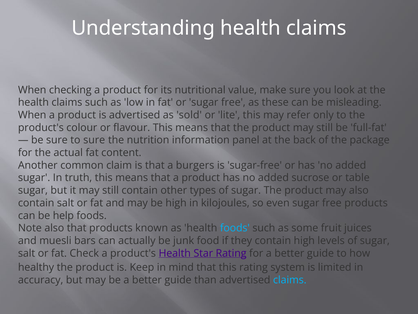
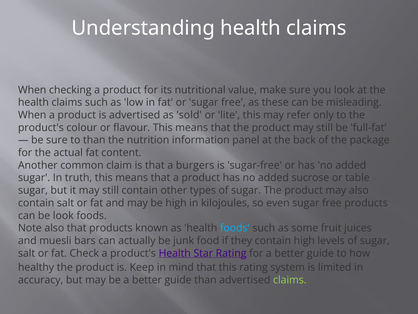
to sure: sure -> than (94, 140)
be help: help -> look (63, 215)
claims colour: light blue -> light green (290, 280)
